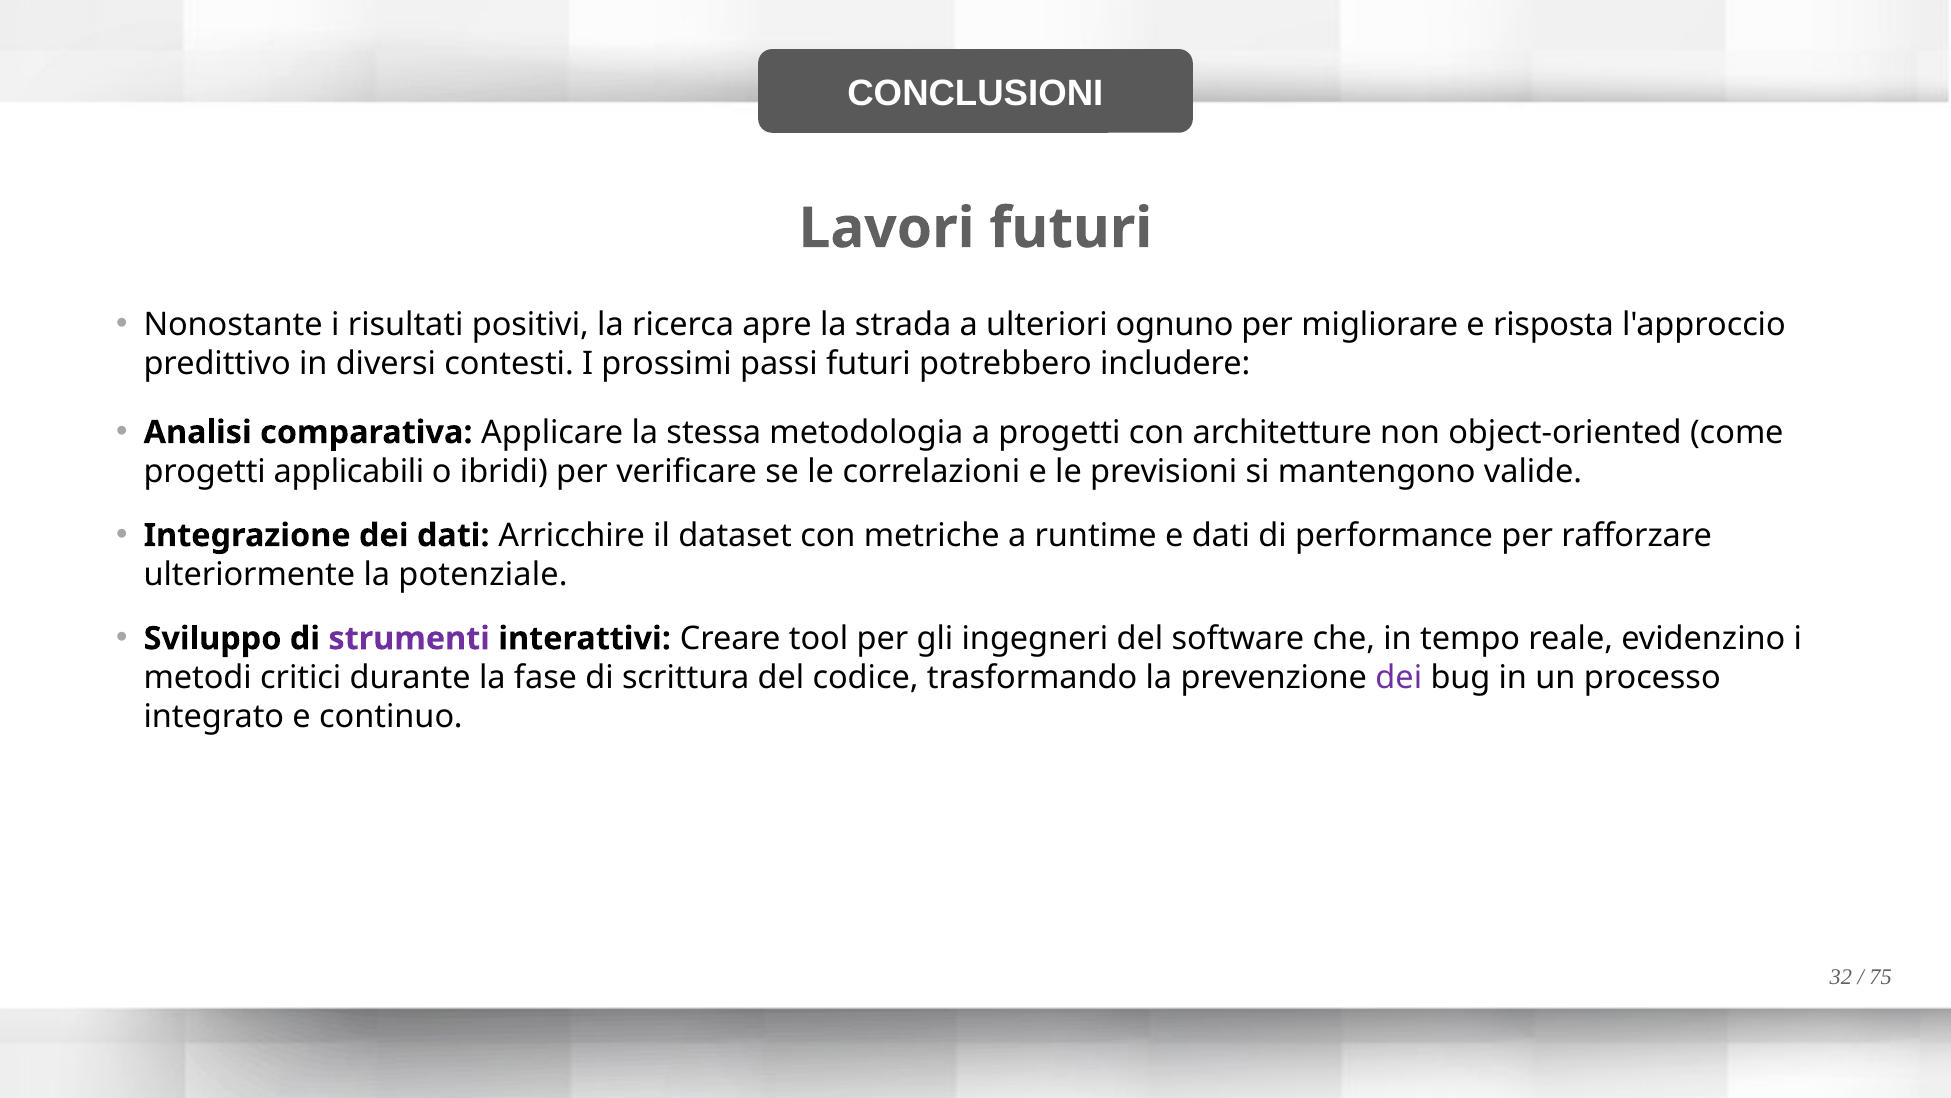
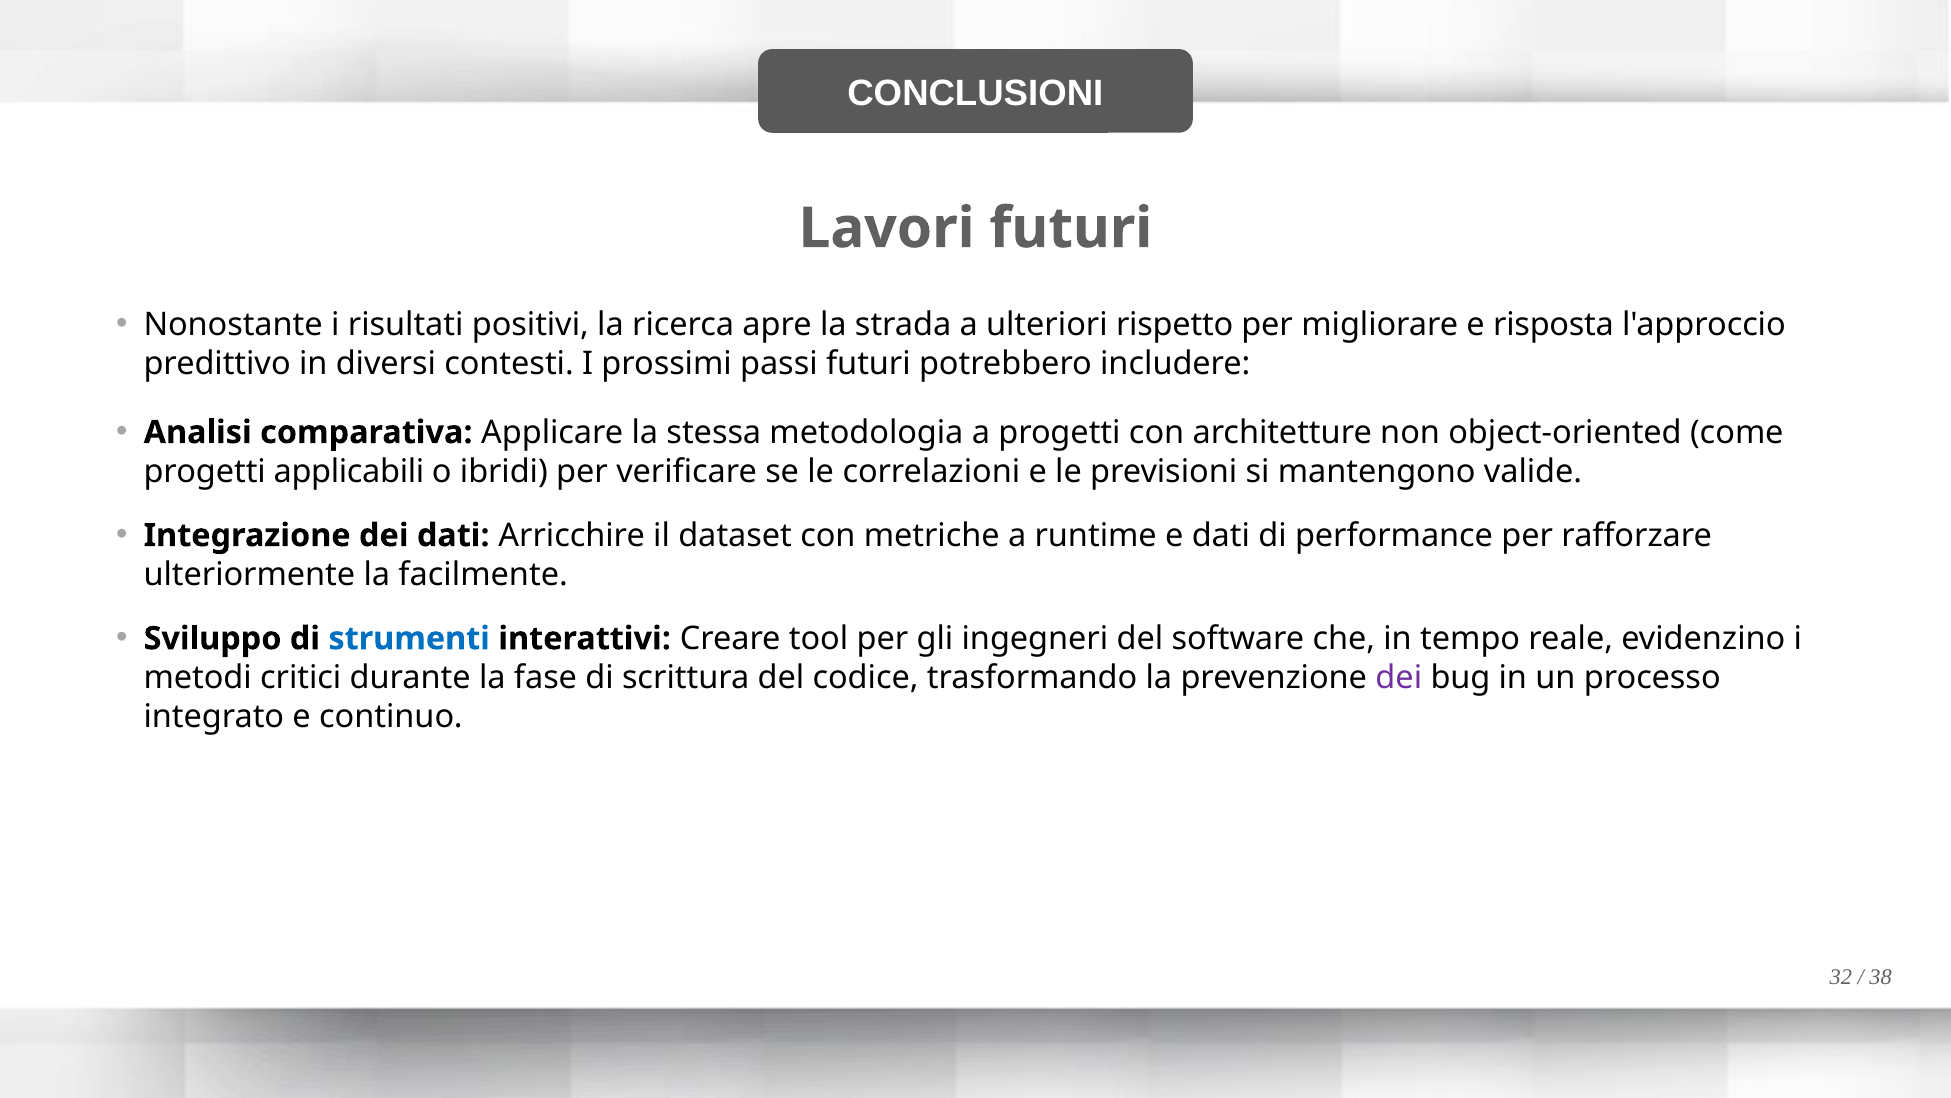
ognuno: ognuno -> rispetto (1175, 325)
potenziale: potenziale -> facilmente (483, 574)
strumenti colour: purple -> blue (409, 638)
75: 75 -> 38 (1881, 976)
